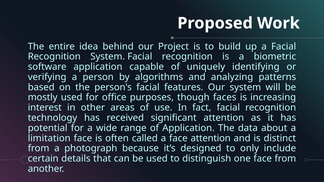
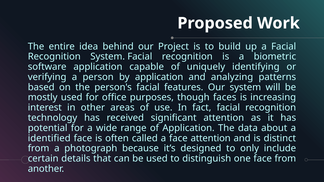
by algorithms: algorithms -> application (159, 77)
limitation: limitation -> identified (49, 138)
